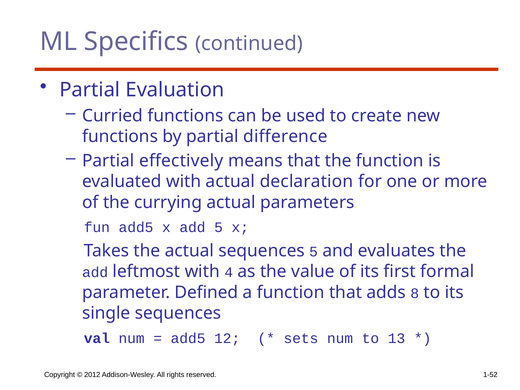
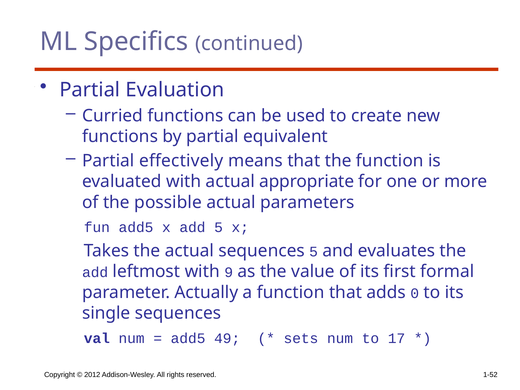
difference: difference -> equivalent (285, 136)
declaration: declaration -> appropriate (307, 181)
currying: currying -> possible (168, 202)
4: 4 -> 9 (229, 273)
Defined: Defined -> Actually (206, 292)
8: 8 -> 0 (415, 293)
12: 12 -> 49 (227, 338)
13: 13 -> 17 (397, 338)
